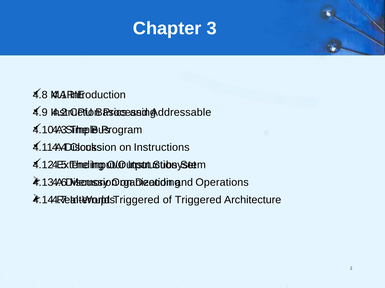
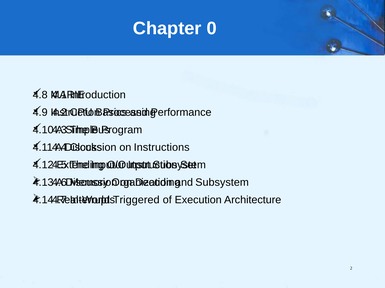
3: 3 -> 0 (212, 29)
Addressable: Addressable -> Performance (181, 113)
and Operations: Operations -> Subsystem (222, 183)
of Triggered: Triggered -> Execution (198, 200)
